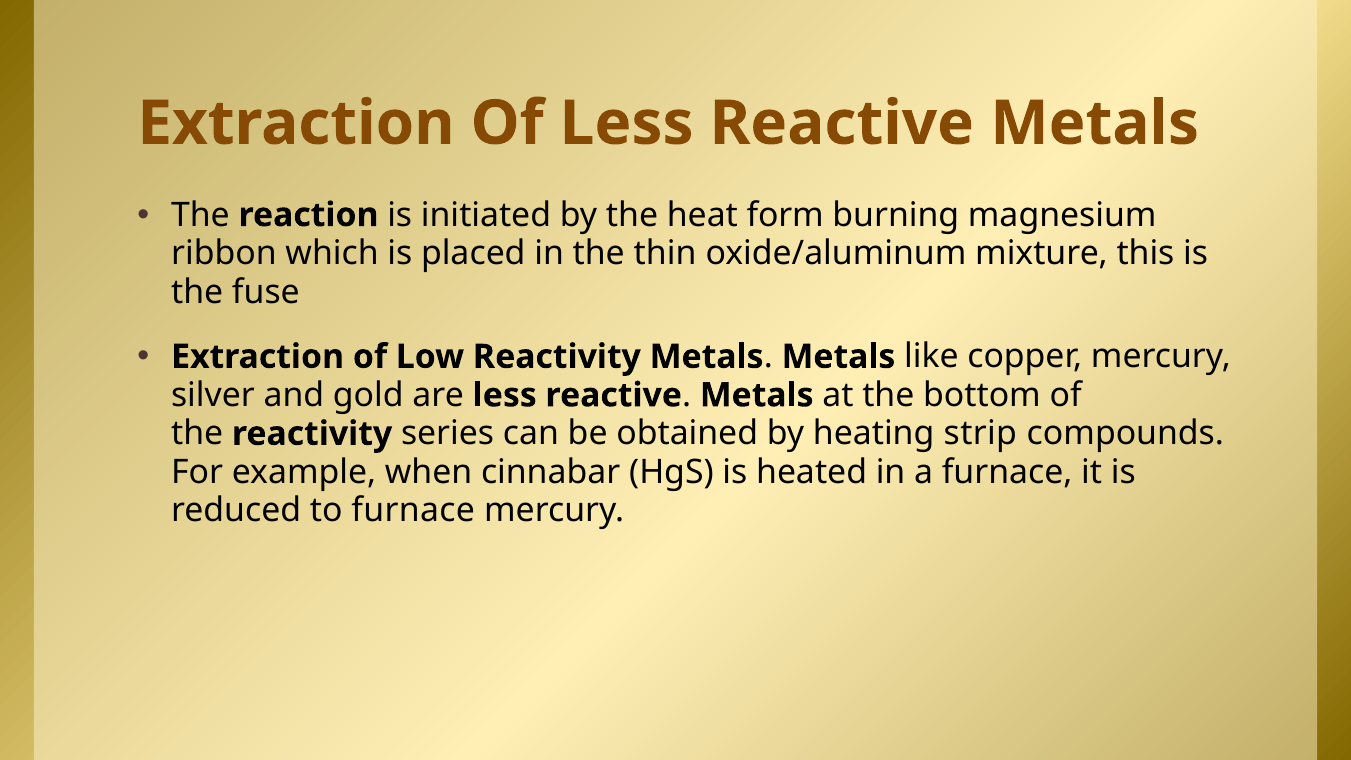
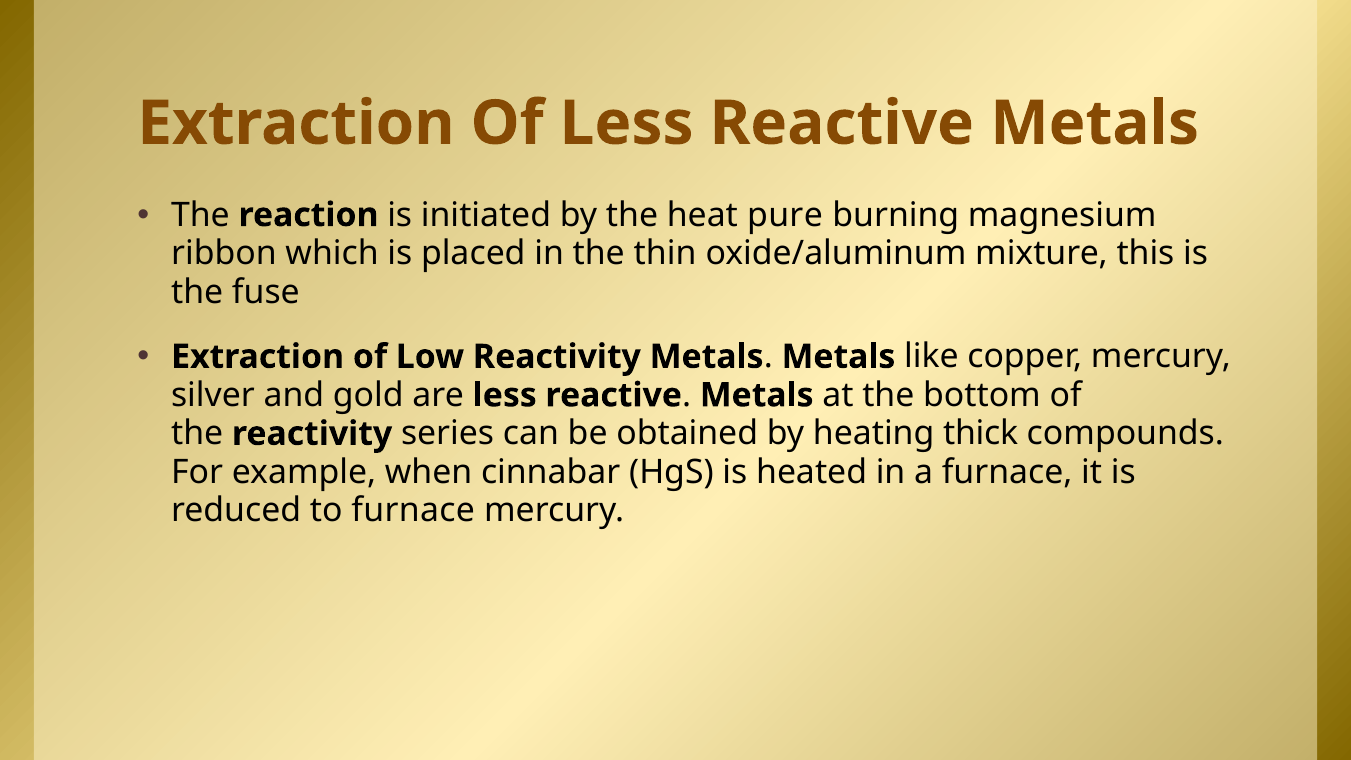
form: form -> pure (785, 215)
strip: strip -> thick (981, 434)
